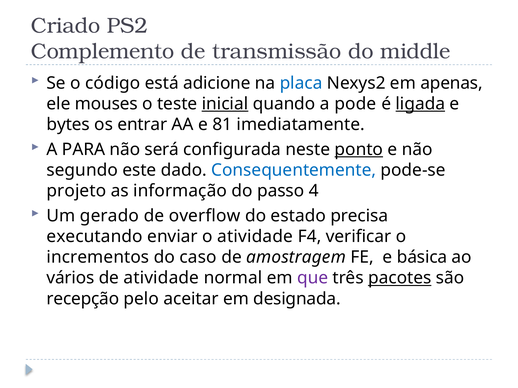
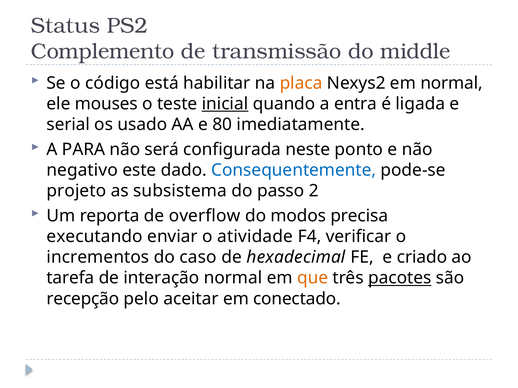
Criado: Criado -> Status (66, 26)
adicione: adicione -> habilitar (217, 83)
placa colour: blue -> orange (301, 83)
em apenas: apenas -> normal (452, 83)
pode: pode -> entra (356, 104)
ligada underline: present -> none (420, 104)
bytes: bytes -> serial (68, 125)
entrar: entrar -> usado (142, 125)
81: 81 -> 80 (222, 125)
ponto underline: present -> none (359, 150)
segundo: segundo -> negativo (82, 170)
informação: informação -> subsistema (180, 191)
4: 4 -> 2 (314, 191)
gerado: gerado -> reporta (110, 216)
estado: estado -> modos (298, 216)
amostragem: amostragem -> hexadecimal (296, 258)
básica: básica -> criado (422, 258)
vários: vários -> tarefa (70, 278)
de atividade: atividade -> interação (161, 278)
que colour: purple -> orange (313, 278)
designada: designada -> conectado (297, 299)
